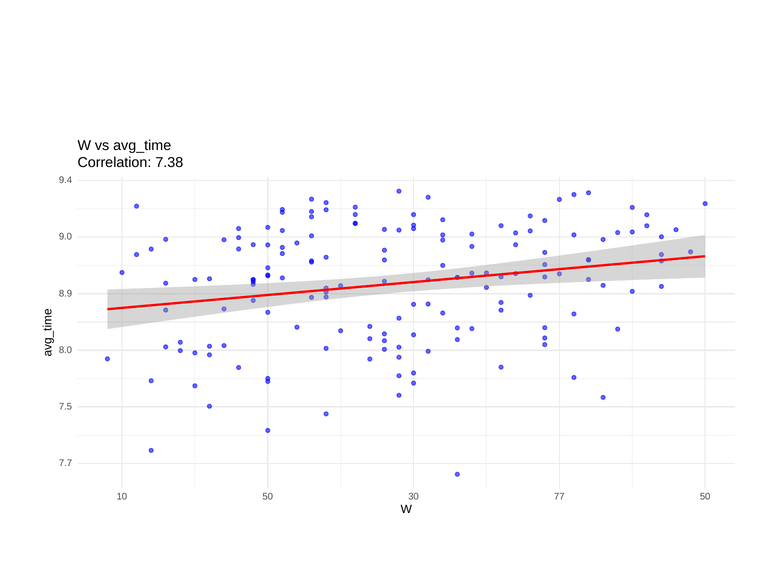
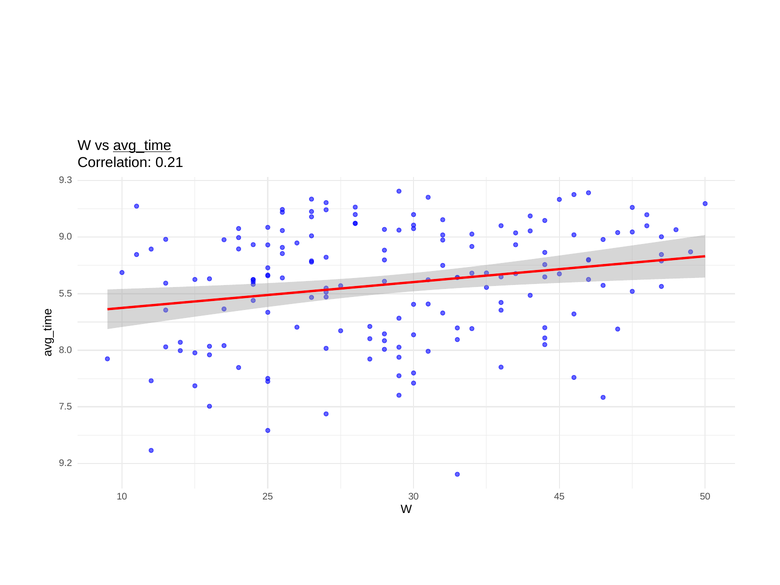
avg_time underline: none -> present (142, 146)
7.38: 7.38 -> 0.21 (169, 162)
9.4: 9.4 -> 9.3 (65, 180)
8.9: 8.9 -> 5.5 (65, 293)
7.7: 7.7 -> 9.2 (65, 463)
10 50: 50 -> 25 (268, 497)
77: 77 -> 45 (559, 497)
